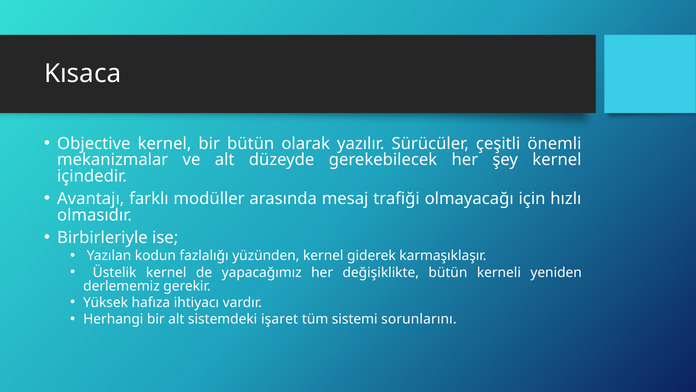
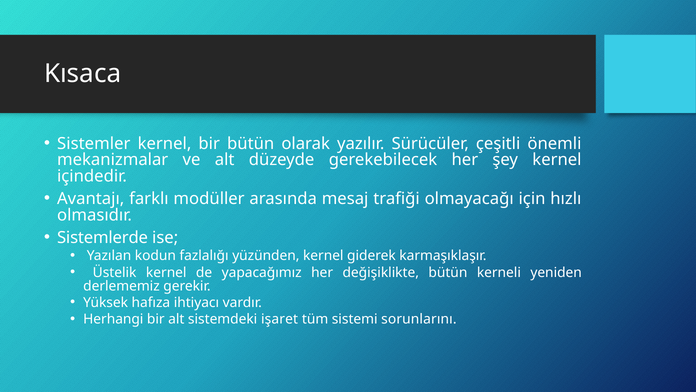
Objective: Objective -> Sistemler (94, 143)
Birbirleriyle: Birbirleriyle -> Sistemlerde (103, 237)
